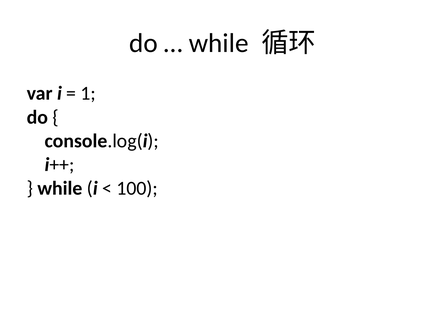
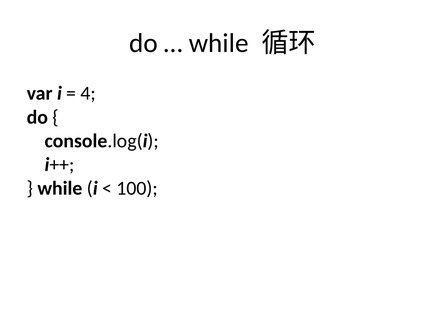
1: 1 -> 4 (88, 93)
